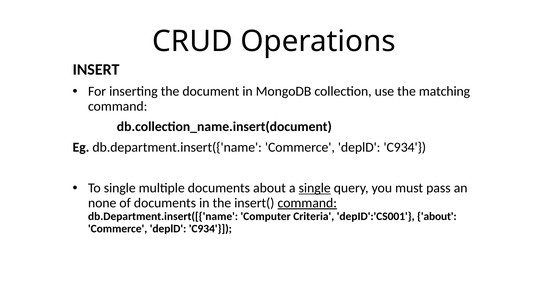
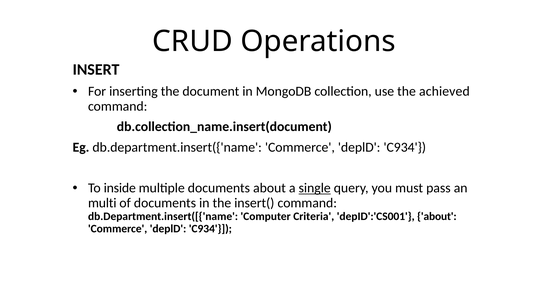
matching: matching -> achieved (444, 91)
To single: single -> inside (120, 188)
none: none -> multi (102, 203)
command underline: present -> none (307, 203)
